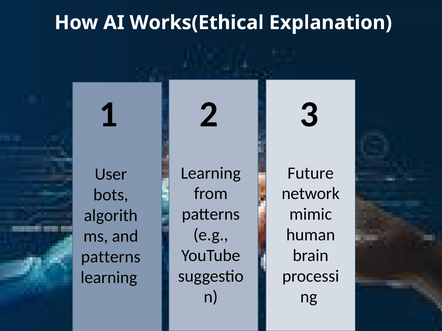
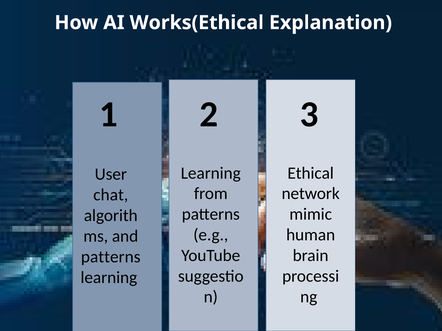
Future: Future -> Ethical (311, 173)
bots: bots -> chat (111, 195)
